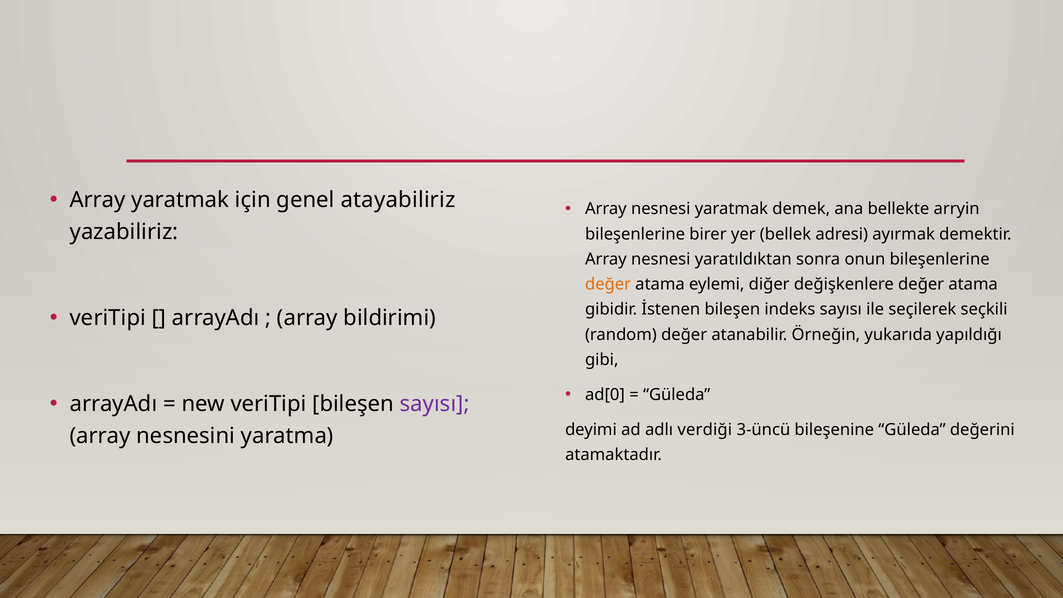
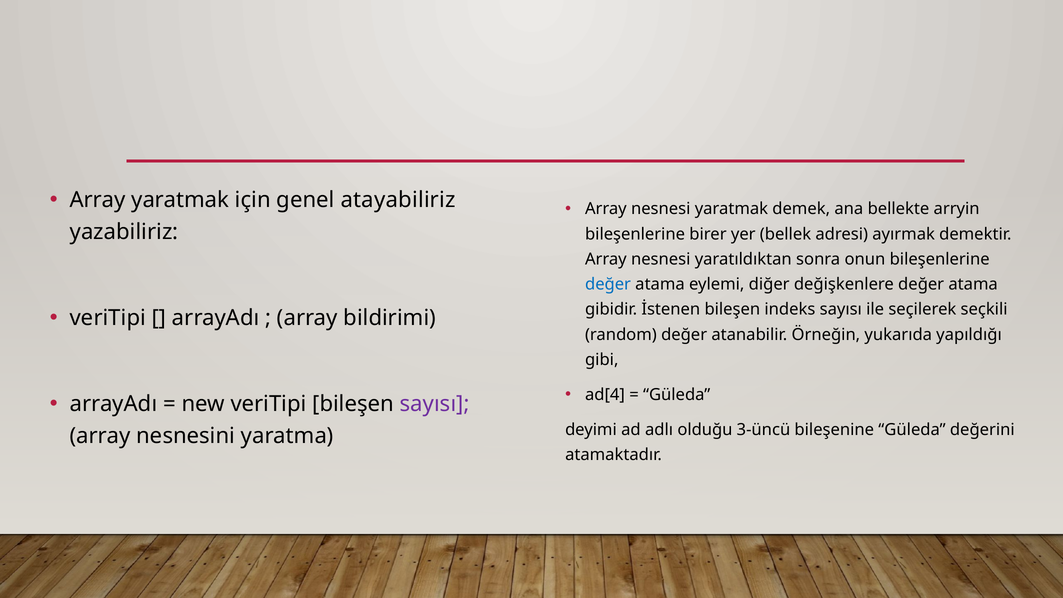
değer colour: orange -> blue (608, 284)
ad[0: ad[0 -> ad[4 (605, 395)
verdiği: verdiği -> olduğu (705, 430)
